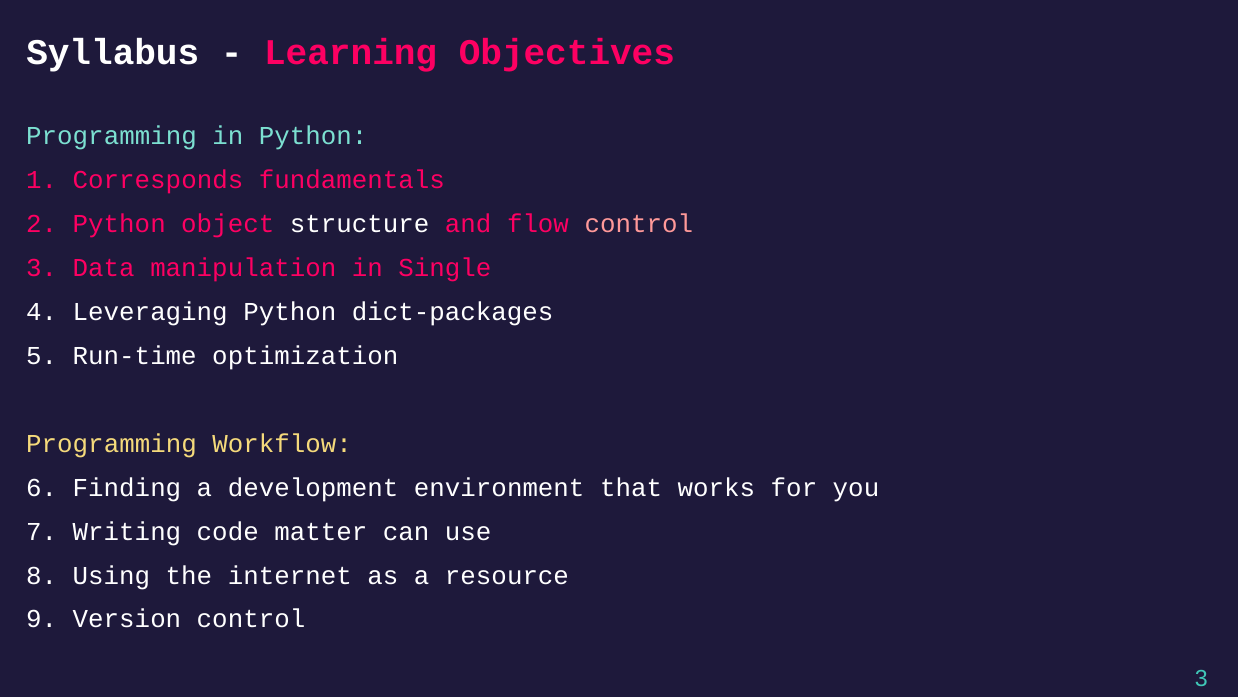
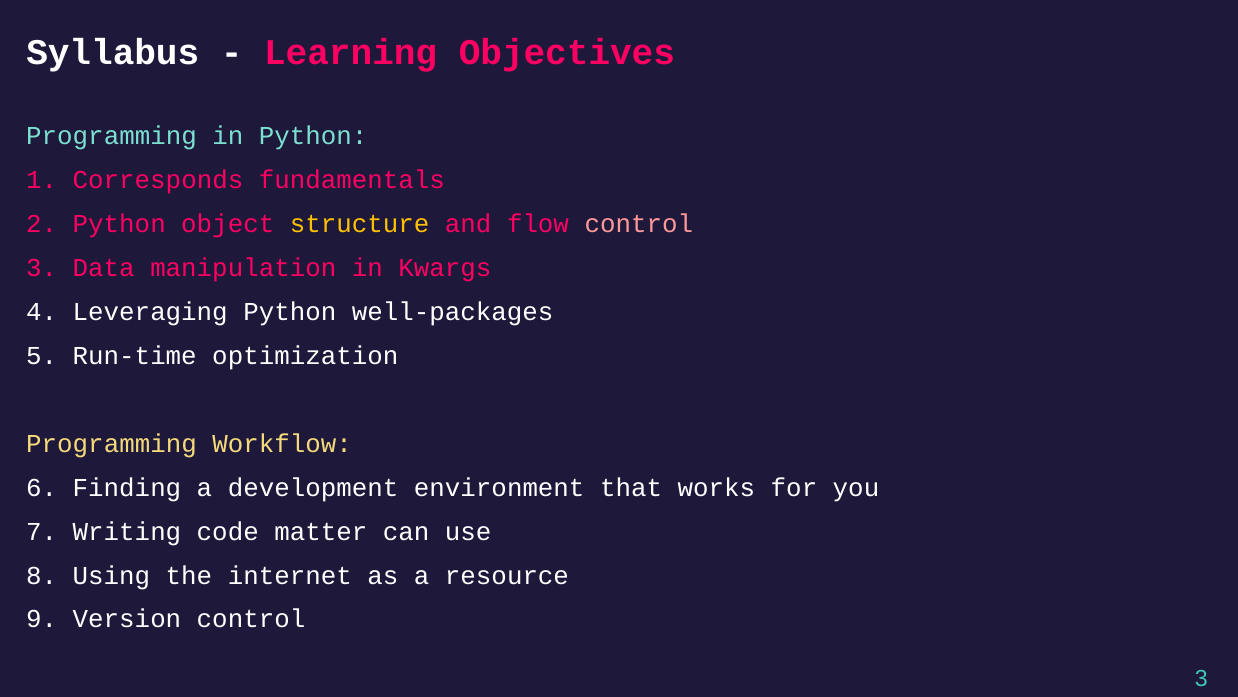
structure colour: white -> yellow (360, 224)
Single: Single -> Kwargs (445, 268)
dict-packages: dict-packages -> well-packages (453, 312)
